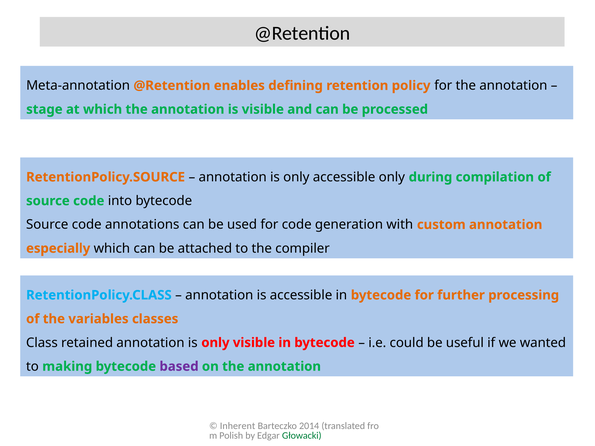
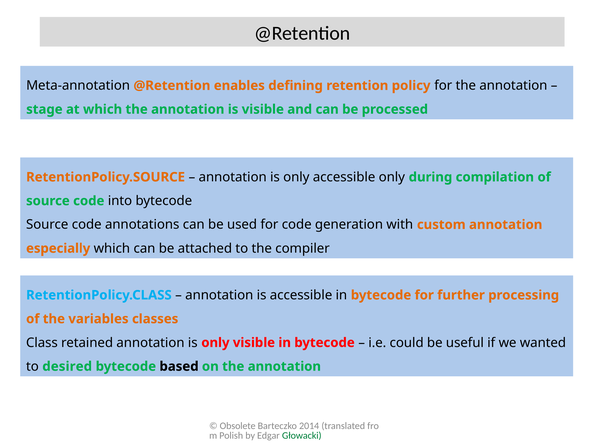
making: making -> desired (67, 367)
based colour: purple -> black (179, 367)
Inherent: Inherent -> Obsolete (238, 426)
